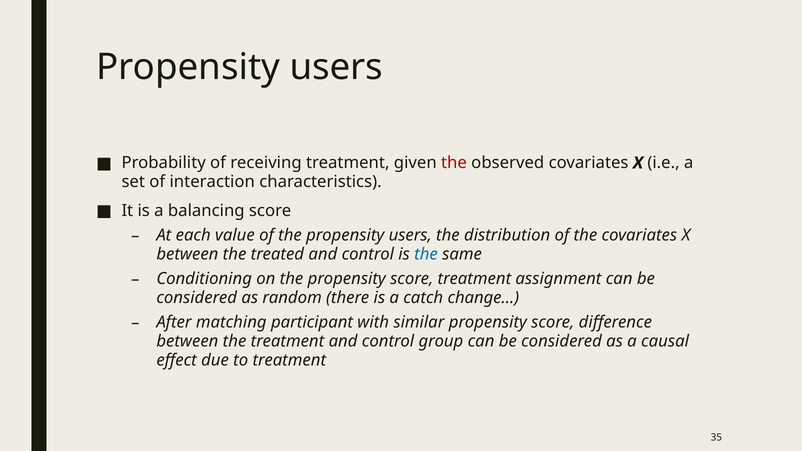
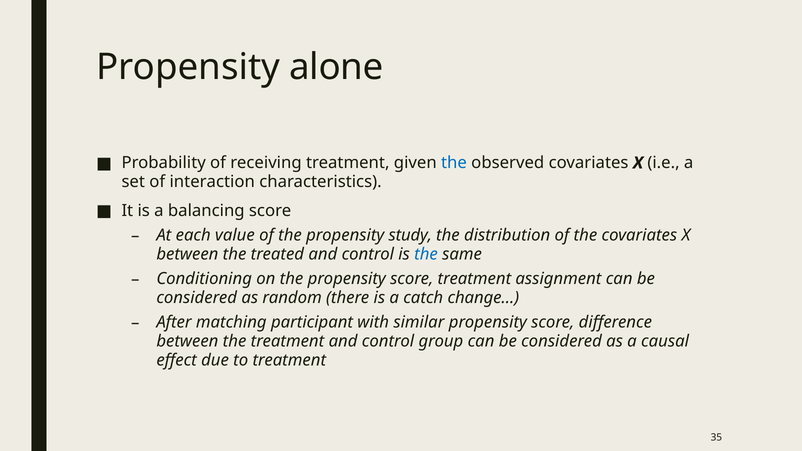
users: users -> alone (336, 67)
the colour: red -> blue (454, 163)
the propensity users: users -> study (410, 235)
